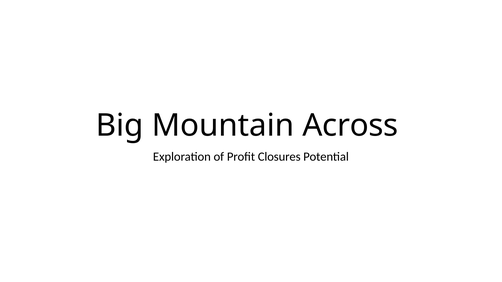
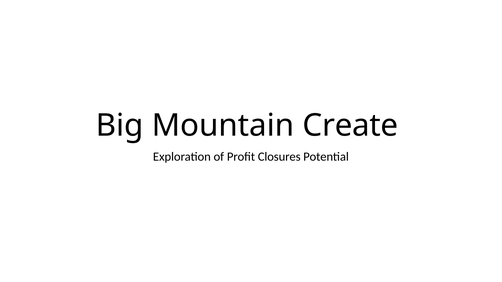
Across: Across -> Create (350, 125)
